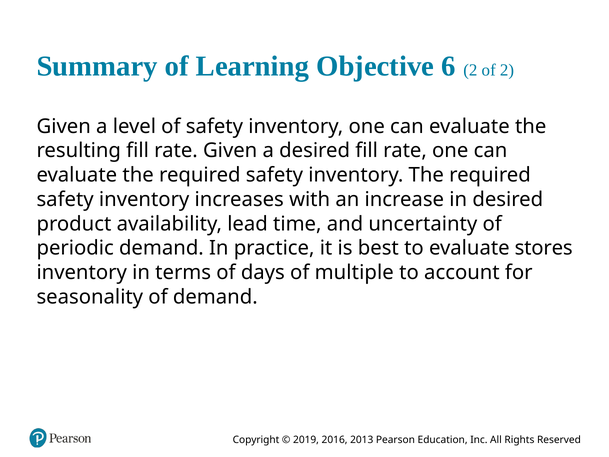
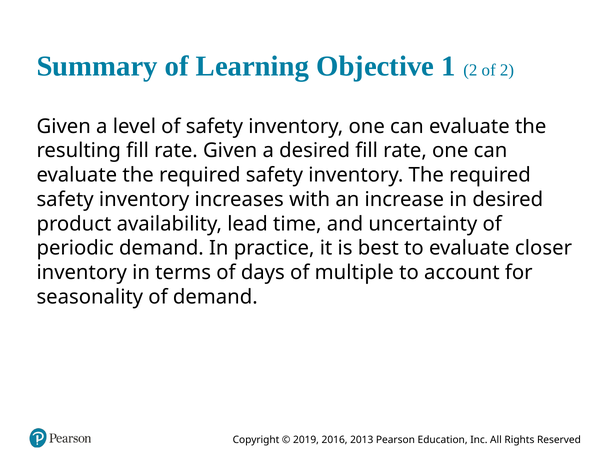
6: 6 -> 1 (448, 66)
stores: stores -> closer (544, 248)
